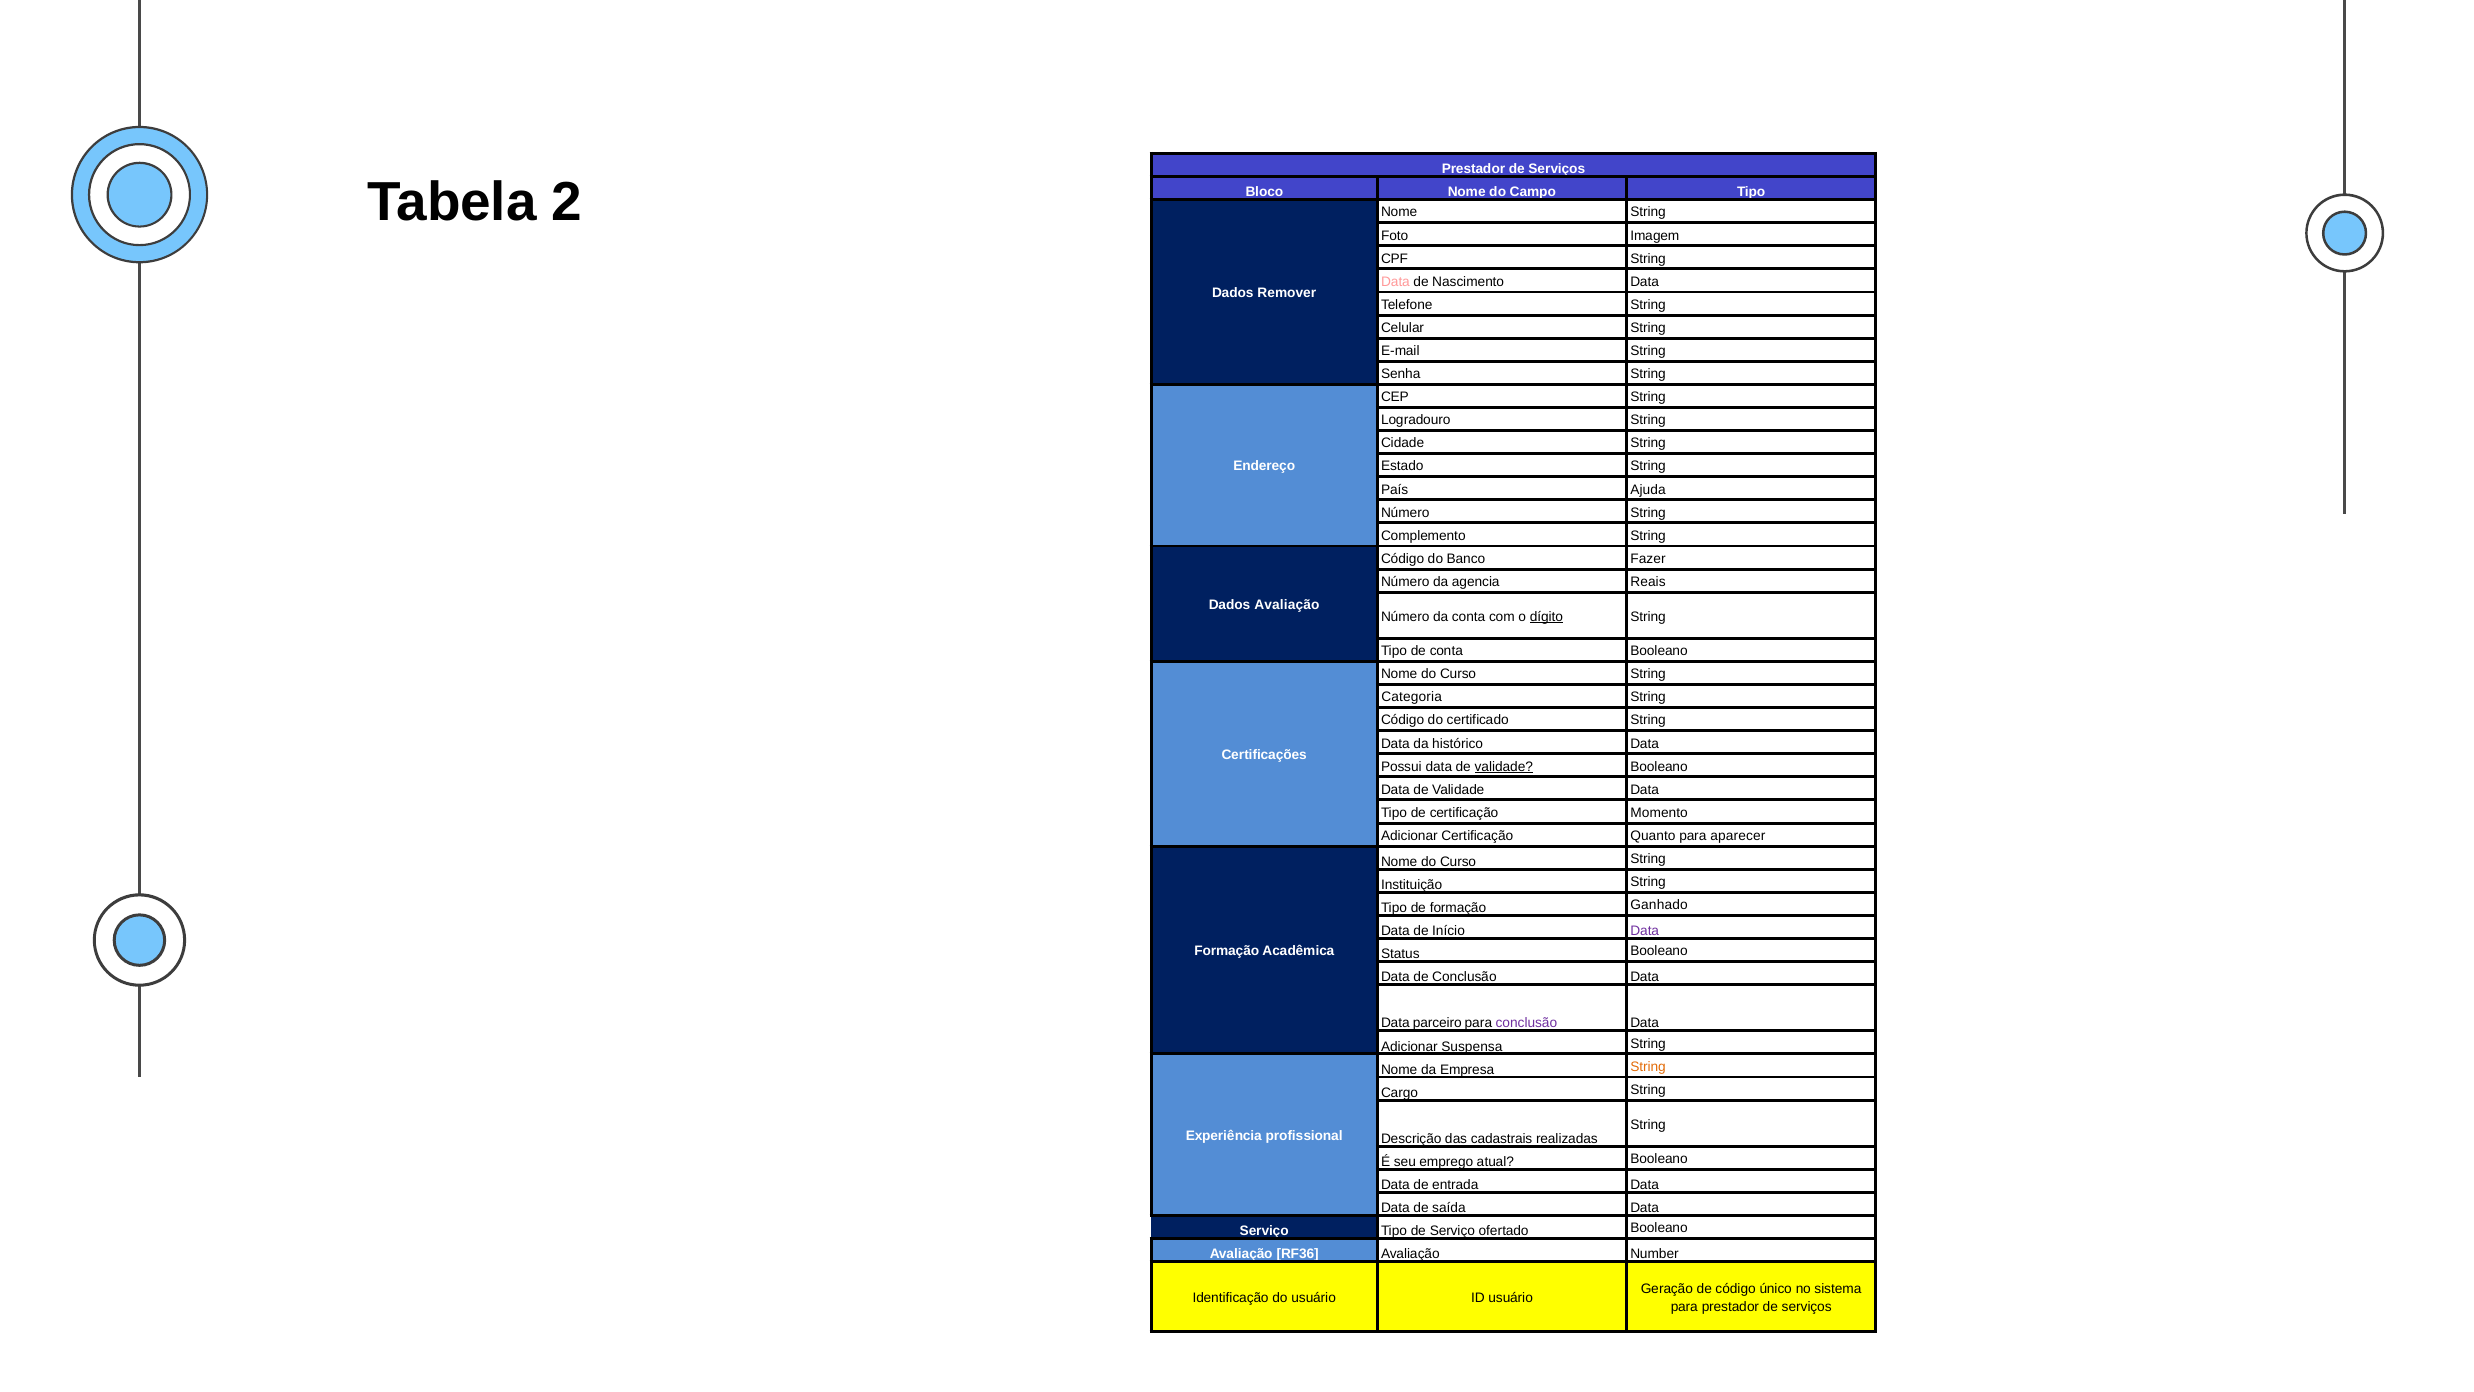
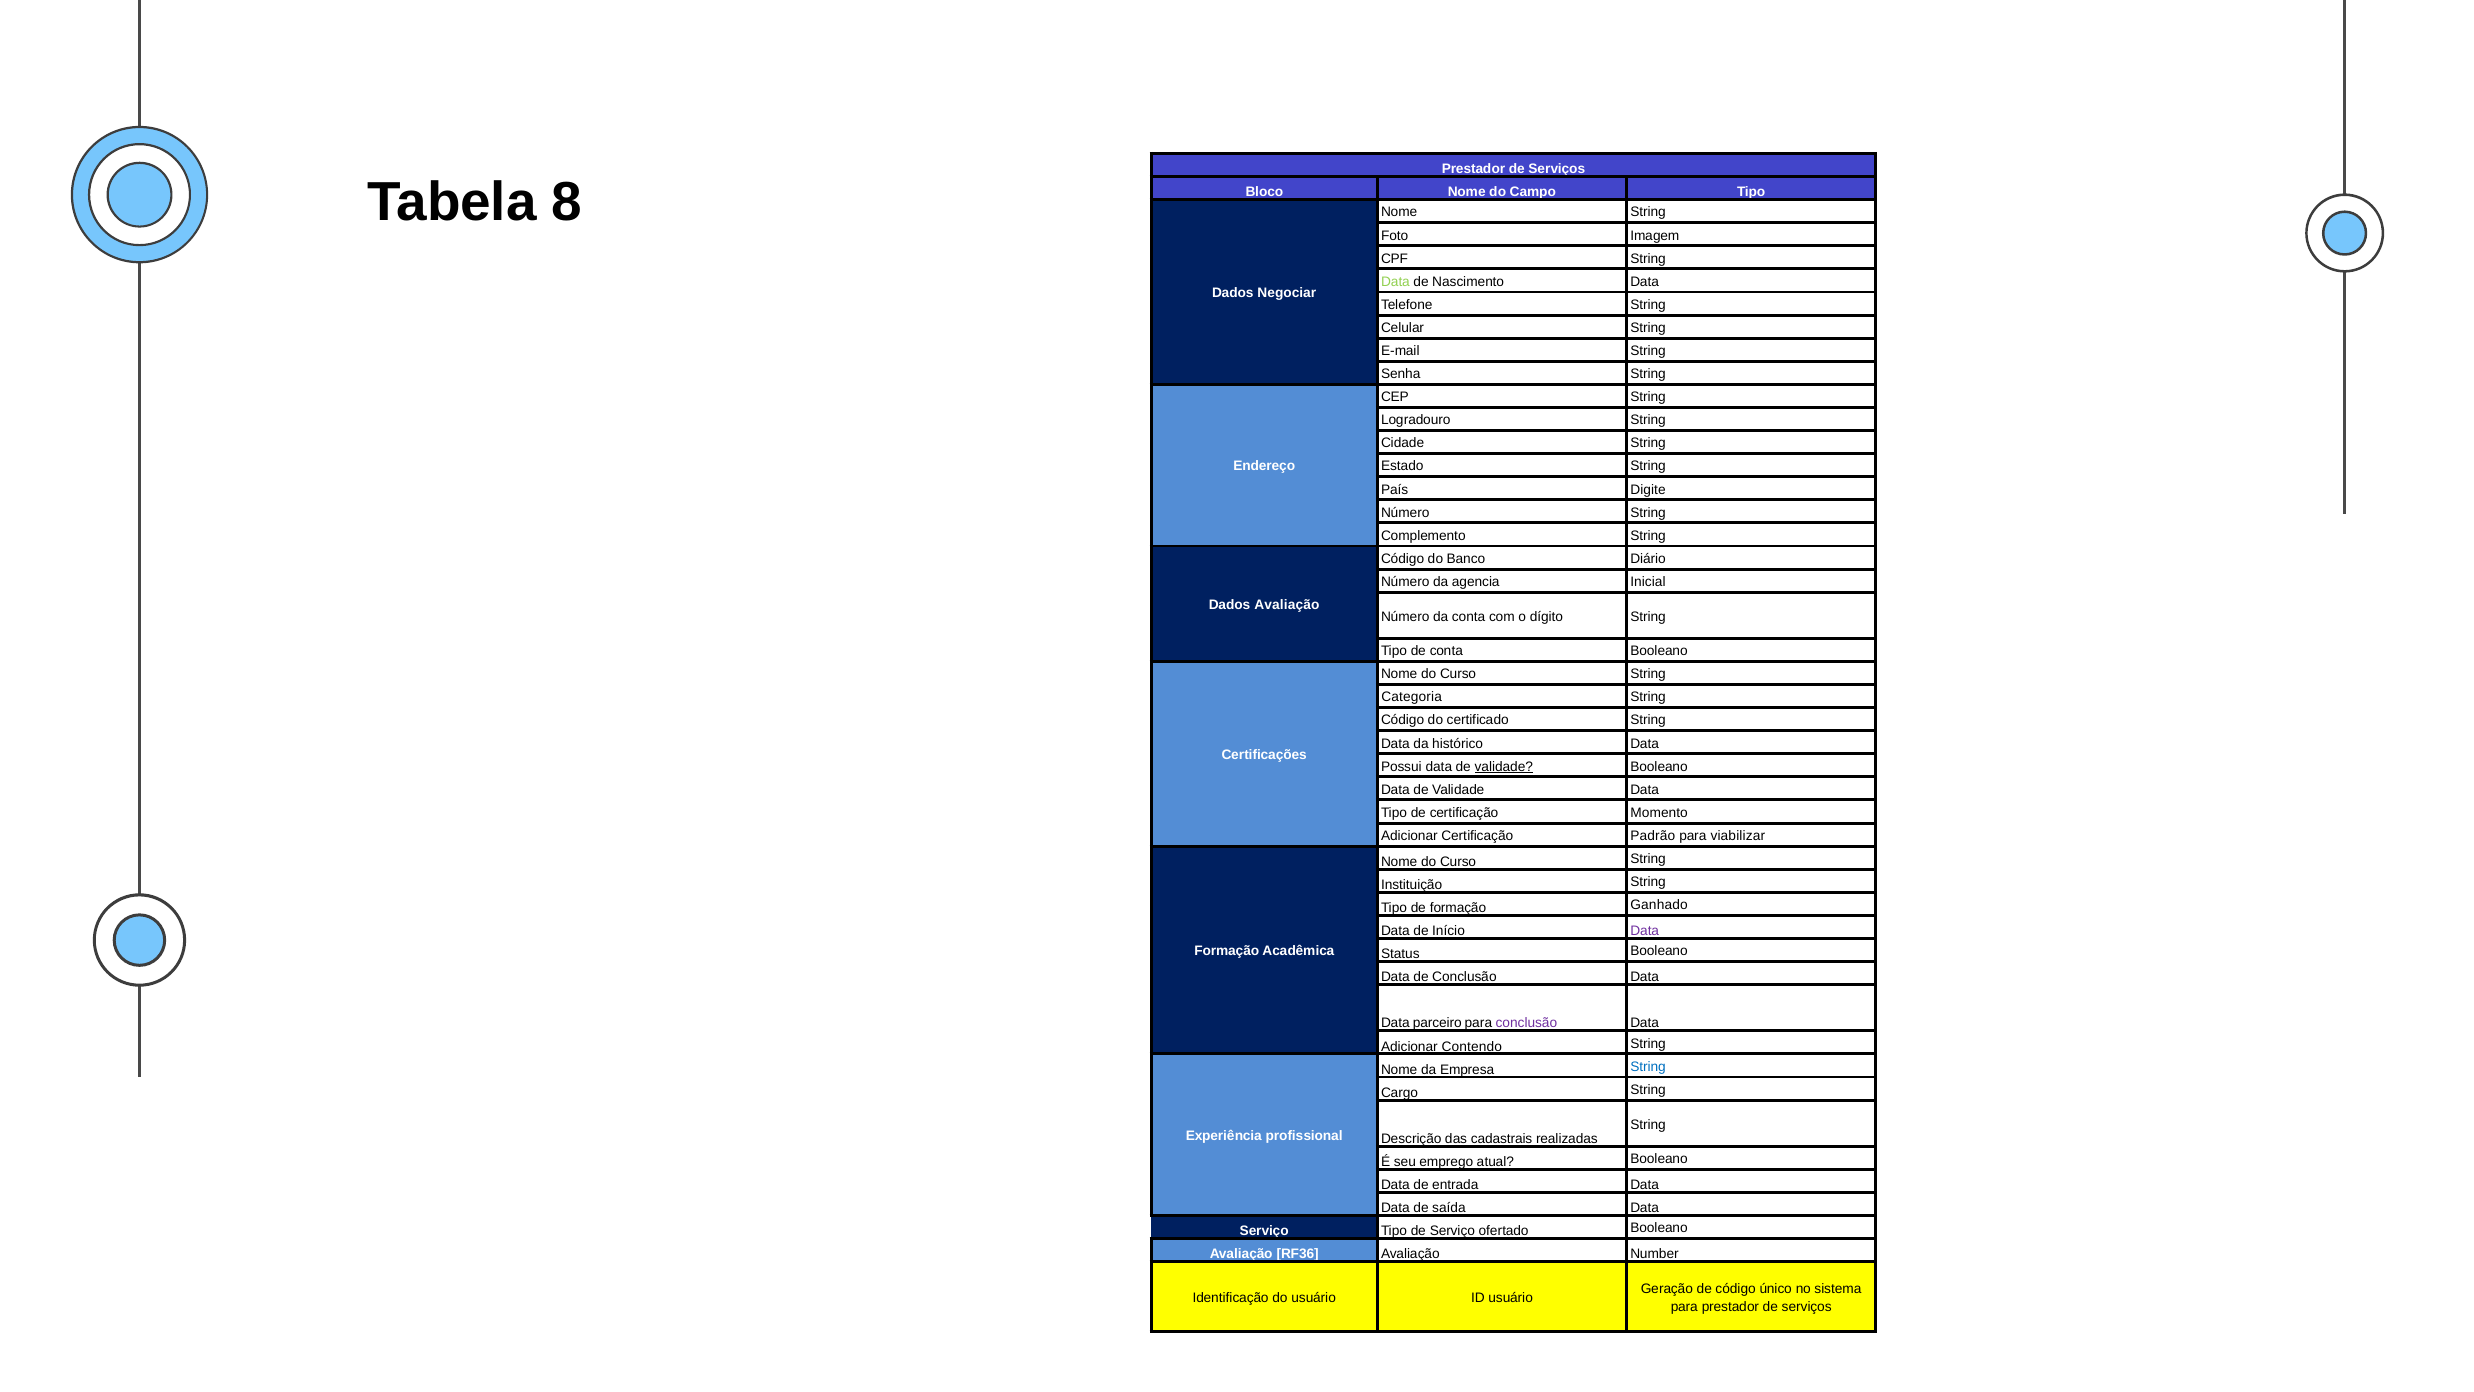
2: 2 -> 8 (567, 202)
Data colour: pink -> light green (1396, 282)
Remover: Remover -> Negociar (1287, 293)
Ajuda: Ajuda -> Digite (1648, 489)
Fazer: Fazer -> Diário (1648, 559)
Reais: Reais -> Inicial (1648, 582)
dígito underline: present -> none (1546, 616)
Quanto: Quanto -> Padrão (1653, 836)
aparecer: aparecer -> viabilizar (1738, 836)
Suspensa: Suspensa -> Contendo (1472, 1046)
String colour: orange -> blue (1648, 1066)
